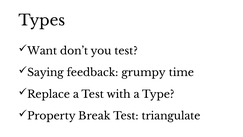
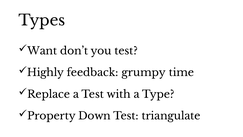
Saying: Saying -> Highly (46, 72)
Break: Break -> Down (95, 116)
